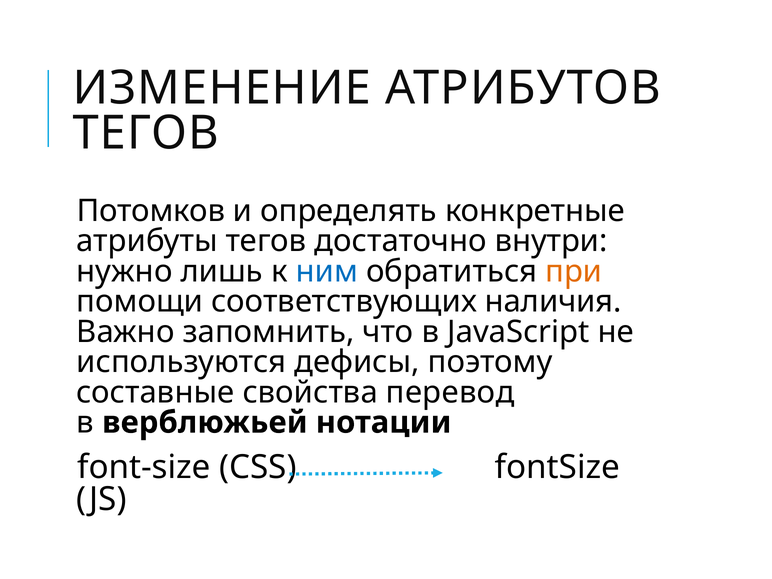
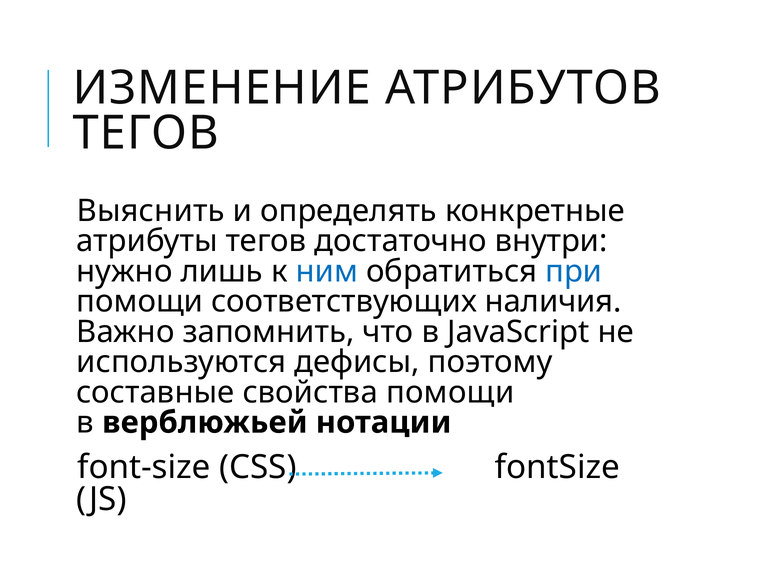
Потомков: Потомков -> Выяснить (151, 211)
при colour: orange -> blue (574, 271)
свойства перевод: перевод -> помощи (450, 392)
